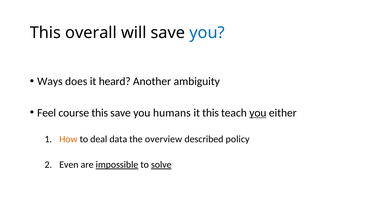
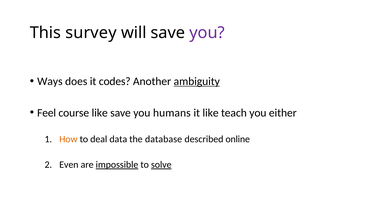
overall: overall -> survey (91, 33)
you colour: blue -> purple (207, 33)
heard: heard -> codes (115, 82)
ambiguity underline: none -> present (197, 82)
course this: this -> like (100, 113)
it this: this -> like (211, 113)
you underline: present -> none (258, 113)
overview: overview -> database (164, 140)
policy: policy -> online (238, 140)
